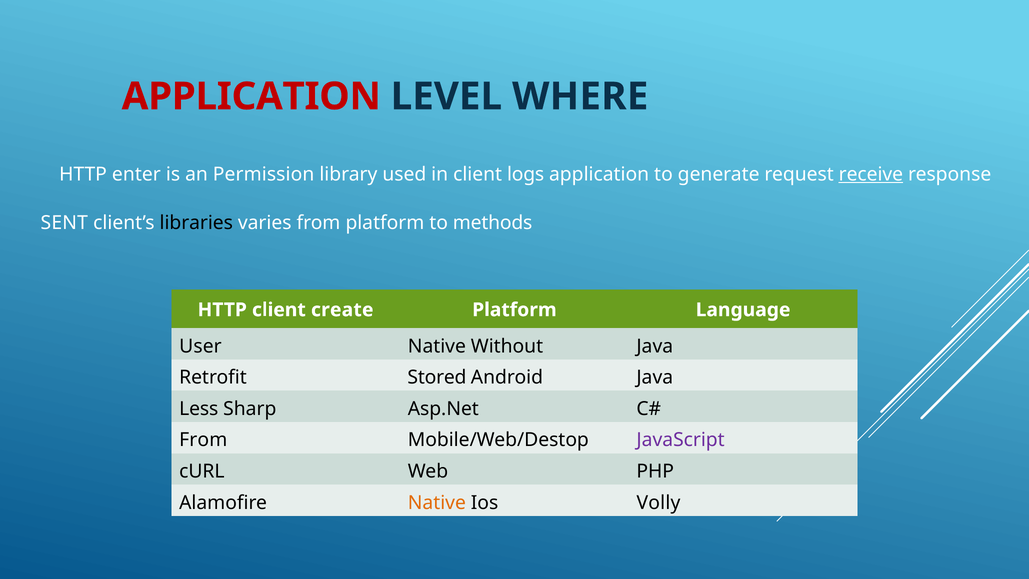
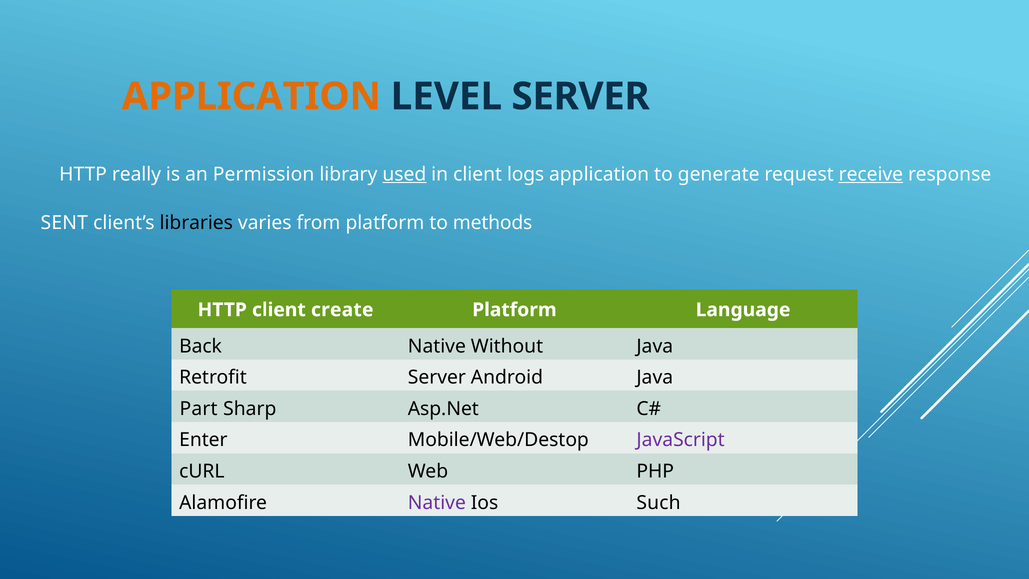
APPLICATION colour: red -> orange (251, 96)
LEVEL WHERE: WHERE -> SERVER (581, 96)
enter: enter -> really (136, 174)
used underline: none -> present (404, 174)
User: User -> Back (201, 346)
Retrofit Stored: Stored -> Server (437, 377)
Less: Less -> Part (199, 409)
From: From -> Enter (203, 440)
Native colour: orange -> purple (437, 503)
Volly: Volly -> Such (659, 503)
